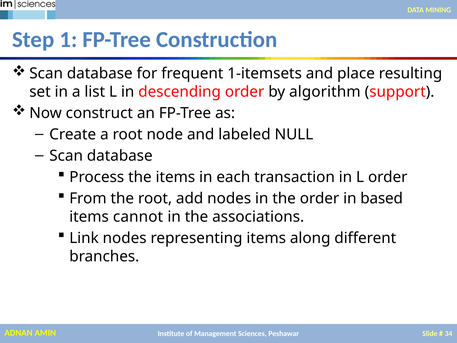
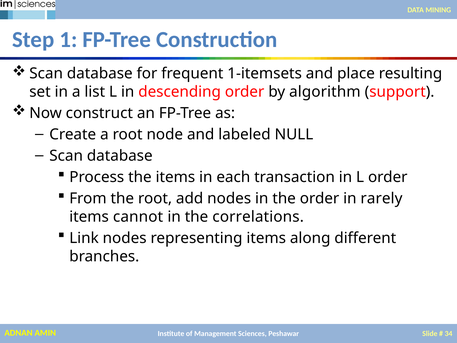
based: based -> rarely (381, 198)
associations: associations -> correlations (258, 217)
